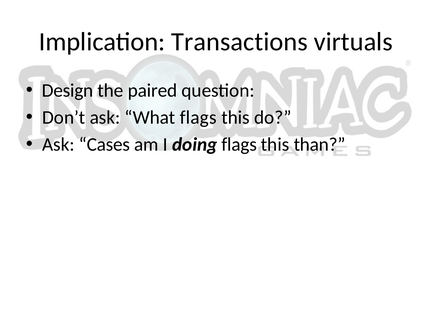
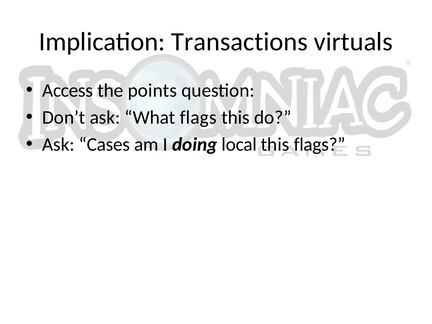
Design: Design -> Access (68, 91)
paired: paired -> points (152, 91)
doing flags: flags -> local (239, 144)
this than: than -> flags (320, 144)
